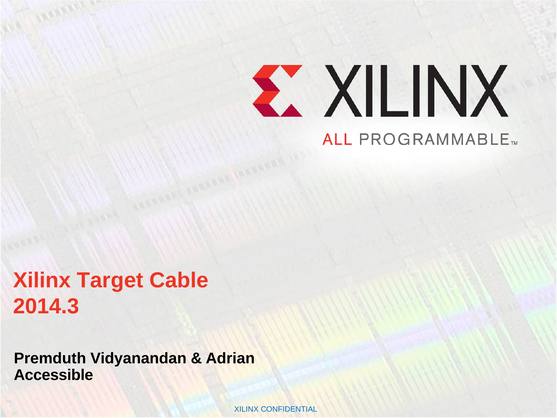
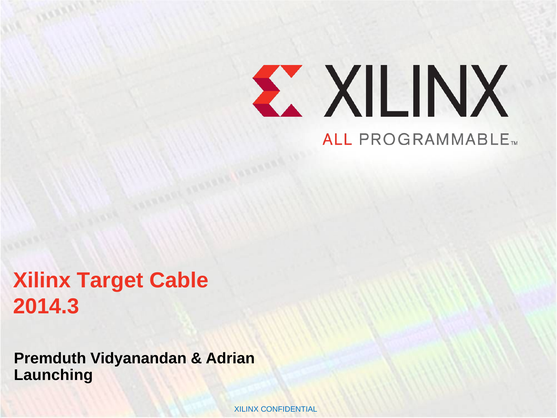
Accessible: Accessible -> Launching (53, 375)
